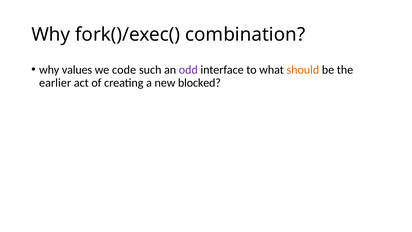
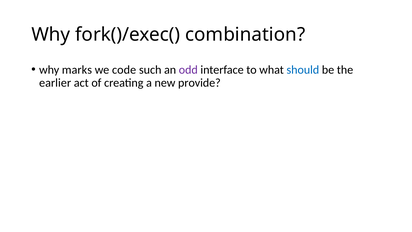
values: values -> marks (77, 70)
should colour: orange -> blue (303, 70)
blocked: blocked -> provide (199, 83)
